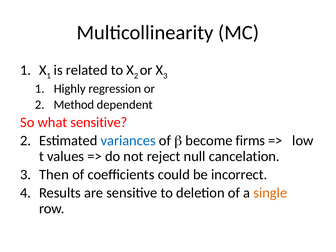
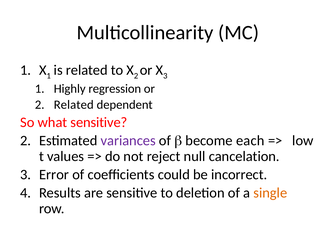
Method: Method -> Related (74, 105)
variances colour: blue -> purple (128, 141)
firms: firms -> each (250, 141)
Then: Then -> Error (54, 175)
